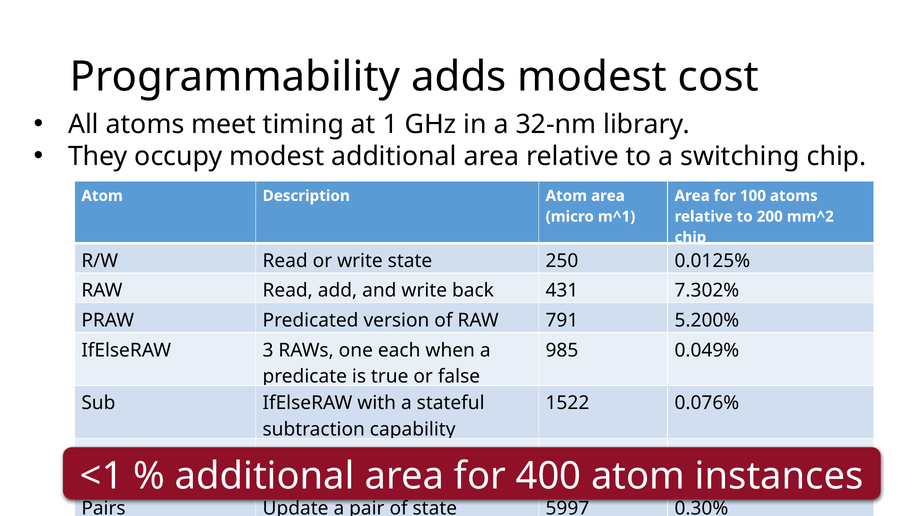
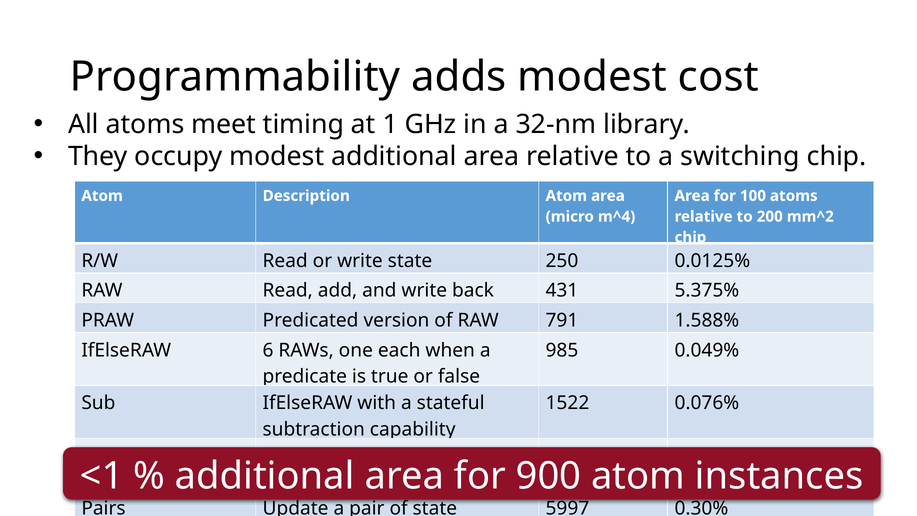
m^1: m^1 -> m^4 (617, 217)
7.302%: 7.302% -> 5.375% (707, 291)
5.200%: 5.200% -> 1.588% (707, 320)
3: 3 -> 6 (268, 350)
400: 400 -> 900 (548, 476)
